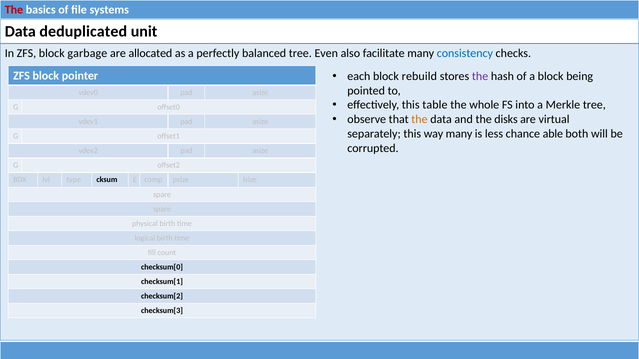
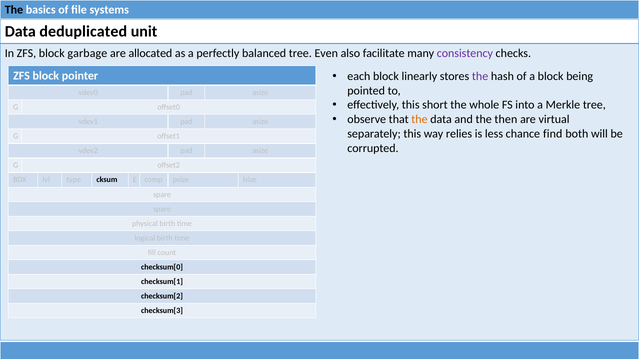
The colour: red -> black (14, 10)
consistency colour: blue -> purple (465, 53)
rebuild: rebuild -> linearly (419, 76)
table: table -> short (435, 105)
disks: disks -> then (506, 120)
way many: many -> relies (459, 134)
able: able -> find (553, 134)
